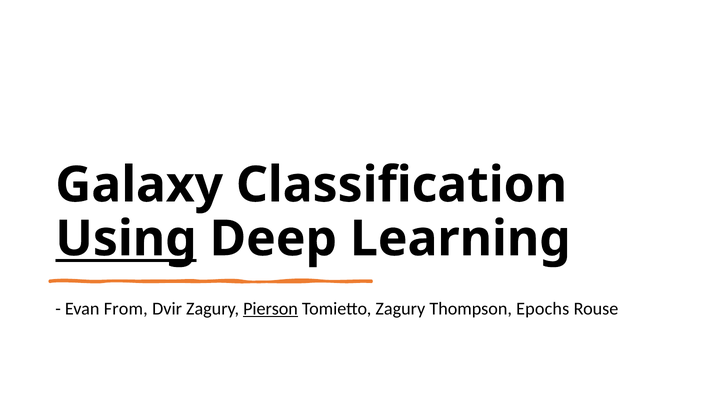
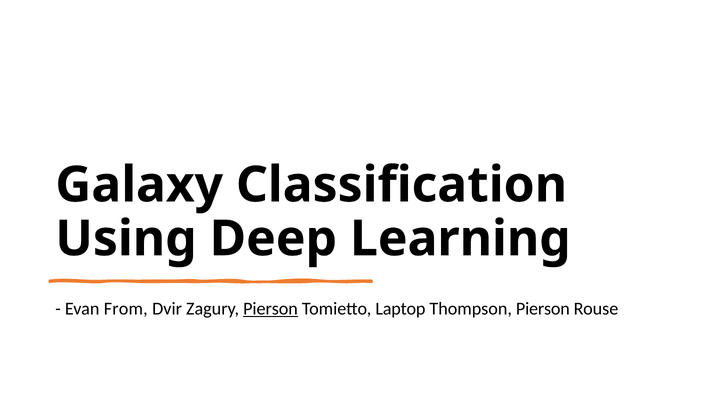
Using underline: present -> none (126, 239)
Tomietto Zagury: Zagury -> Laptop (400, 309)
Thompson Epochs: Epochs -> Pierson (543, 309)
